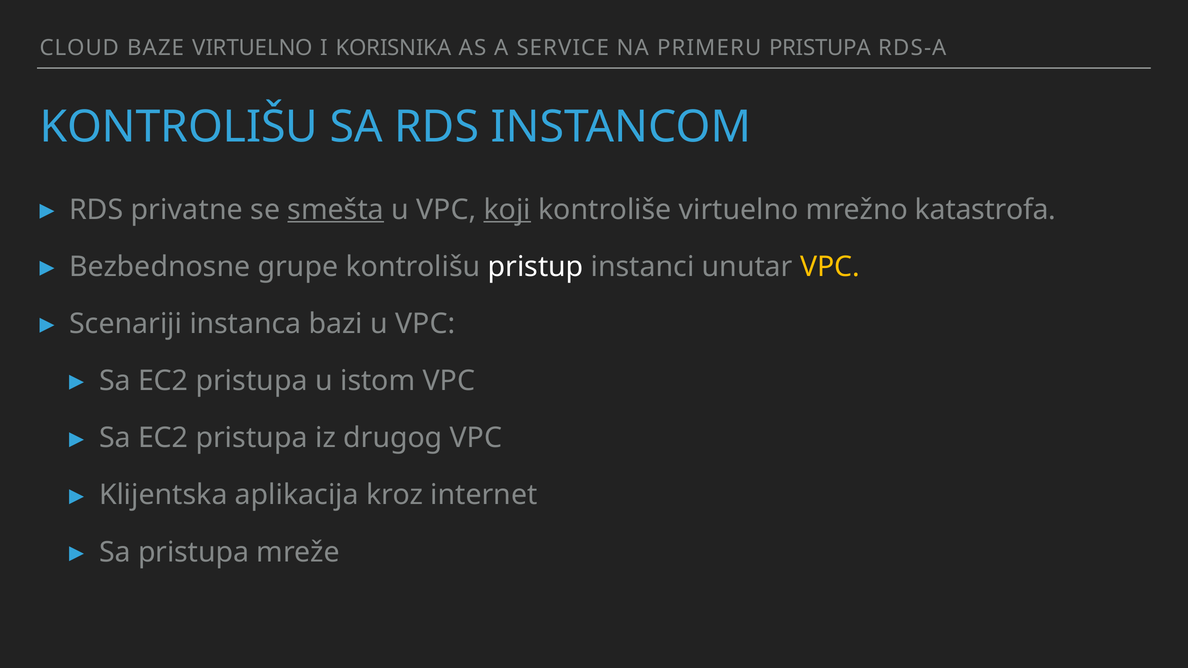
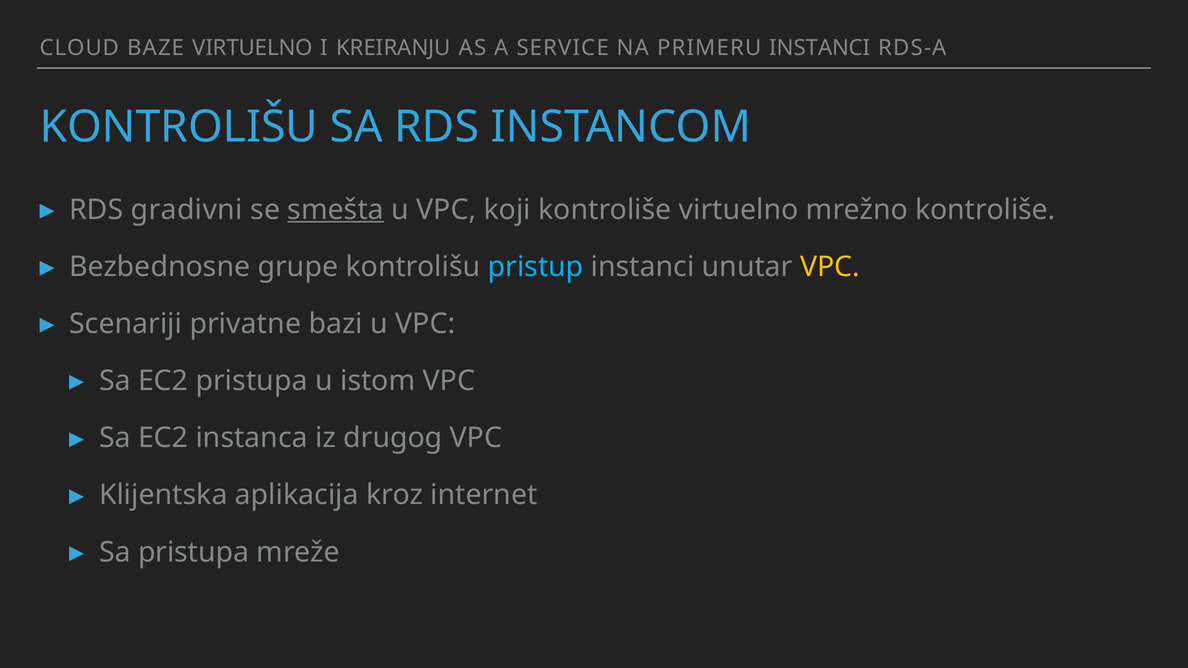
KORISNIKA: KORISNIKA -> KREIRANJU (393, 48)
PRIMERU PRISTUPA: PRISTUPA -> INSTANCI (820, 48)
privatne: privatne -> gradivni (187, 210)
koji underline: present -> none (507, 210)
mrežno katastrofa: katastrofa -> kontroliše (985, 210)
pristup colour: white -> light blue (536, 267)
instanca: instanca -> privatne (245, 324)
pristupa: pristupa -> instanca (252, 438)
